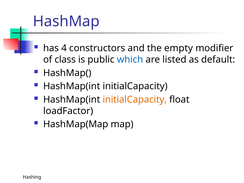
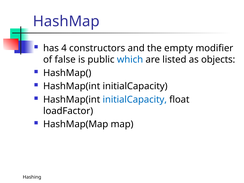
class: class -> false (65, 60)
default: default -> objects (218, 60)
initialCapacity colour: orange -> blue (135, 100)
